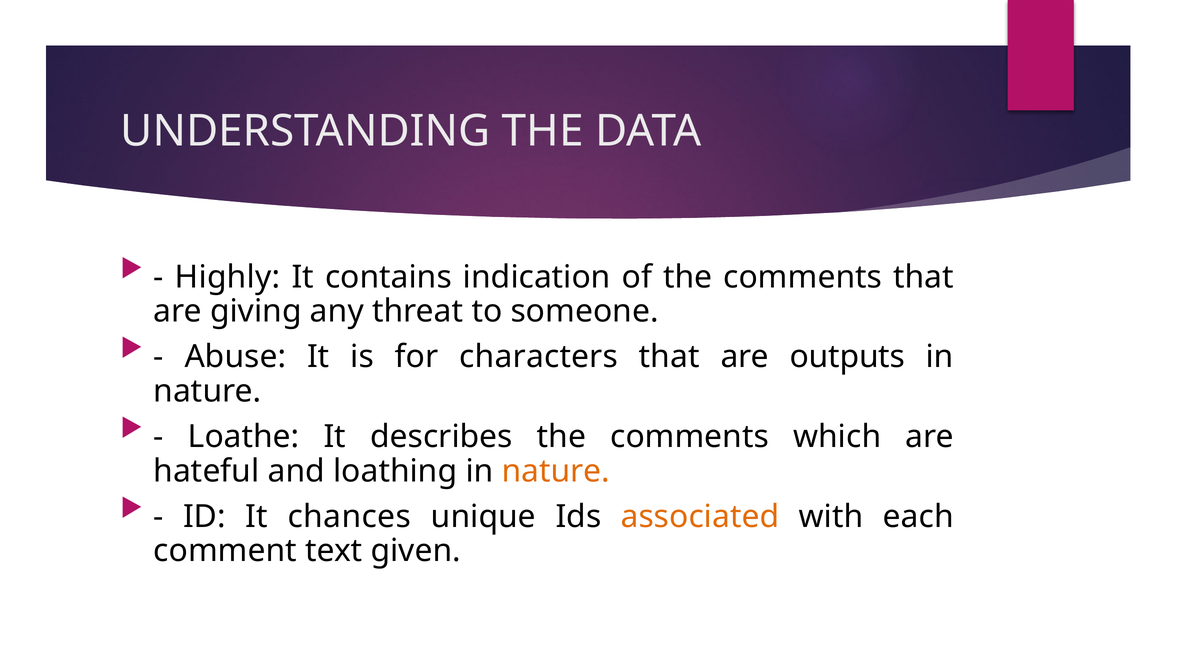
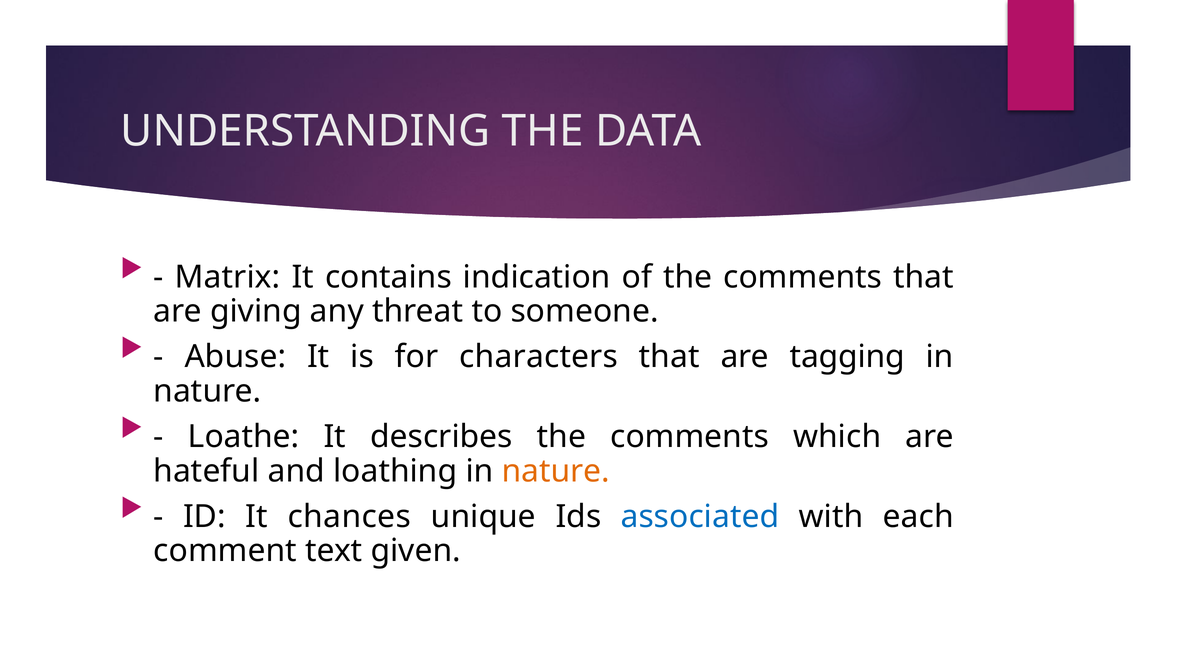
Highly: Highly -> Matrix (228, 277)
outputs: outputs -> tagging (847, 357)
associated colour: orange -> blue (700, 517)
